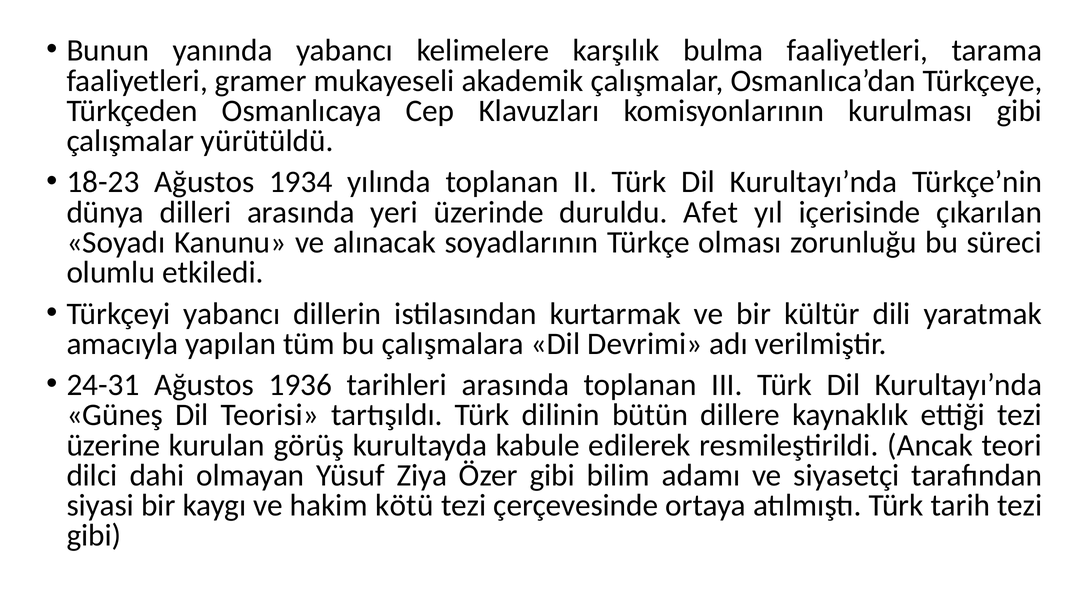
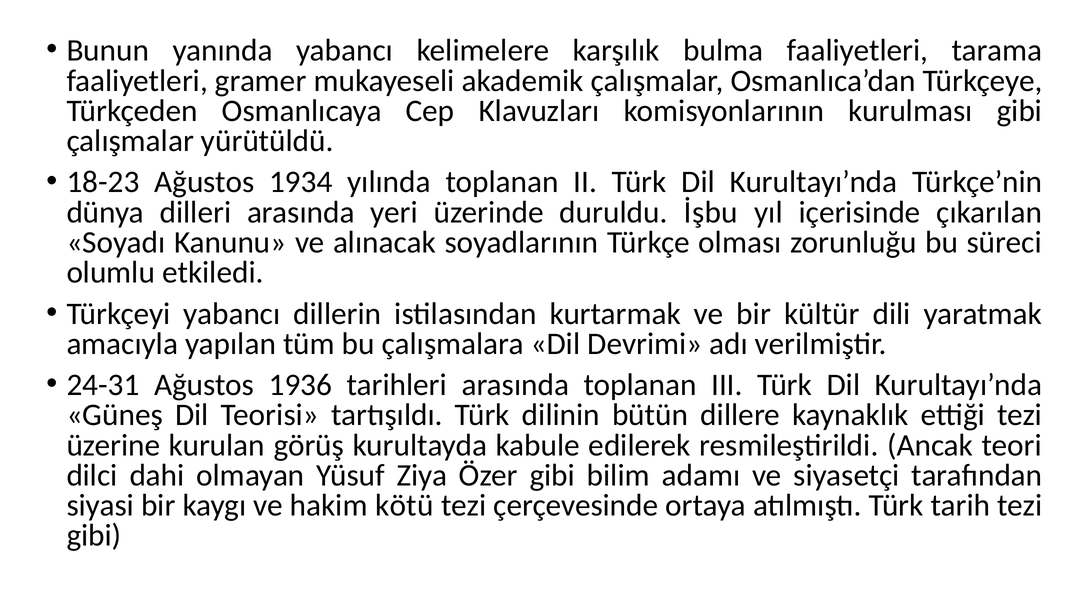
Afet: Afet -> İşbu (711, 212)
